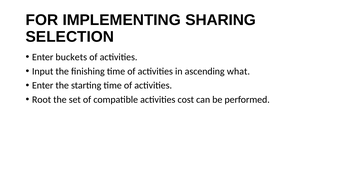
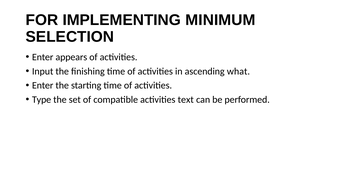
SHARING: SHARING -> MINIMUM (221, 20)
buckets: buckets -> appears (71, 57)
Root: Root -> Type (42, 99)
cost: cost -> text (186, 99)
